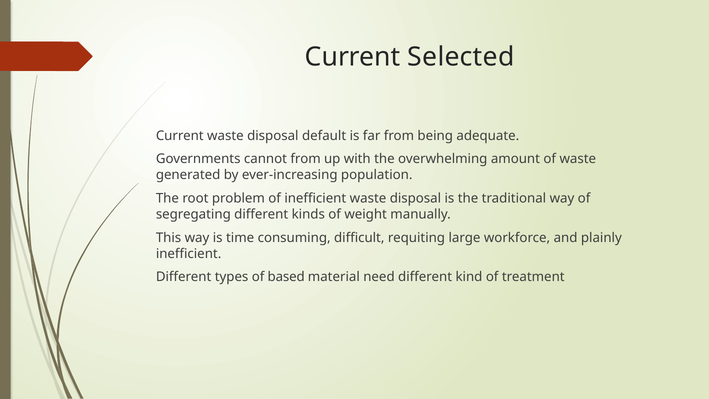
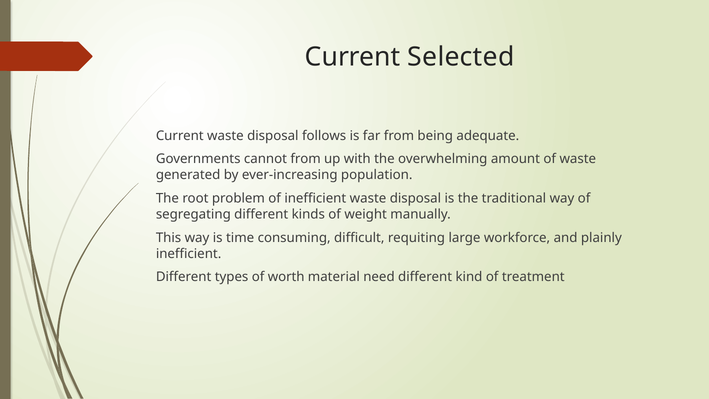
default: default -> follows (324, 136)
based: based -> worth (286, 277)
